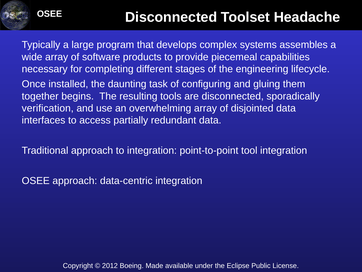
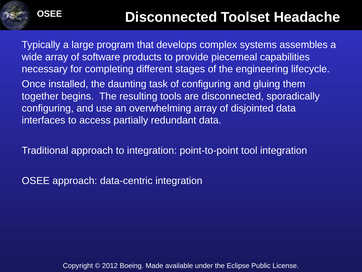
verification: verification -> configuring (48, 108)
